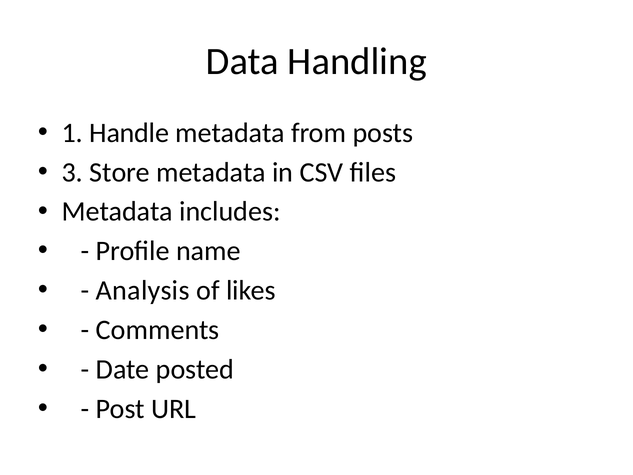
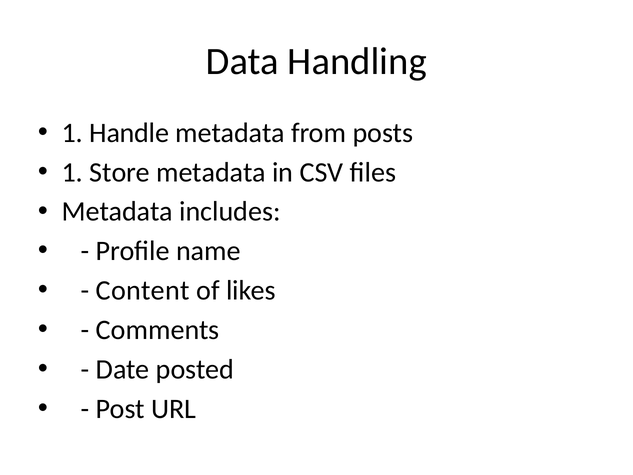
3: 3 -> 1 (72, 172)
Analysis: Analysis -> Content (143, 290)
